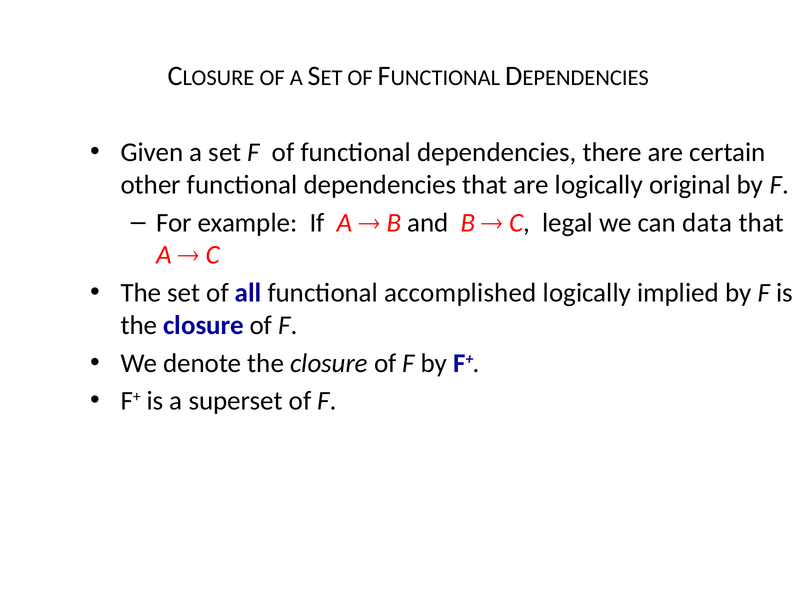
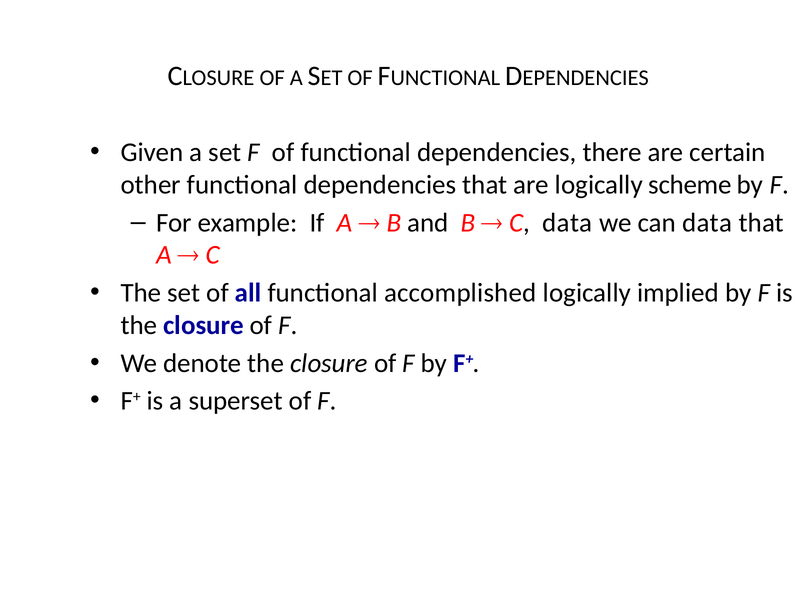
original: original -> scheme (690, 185)
C legal: legal -> data (567, 222)
